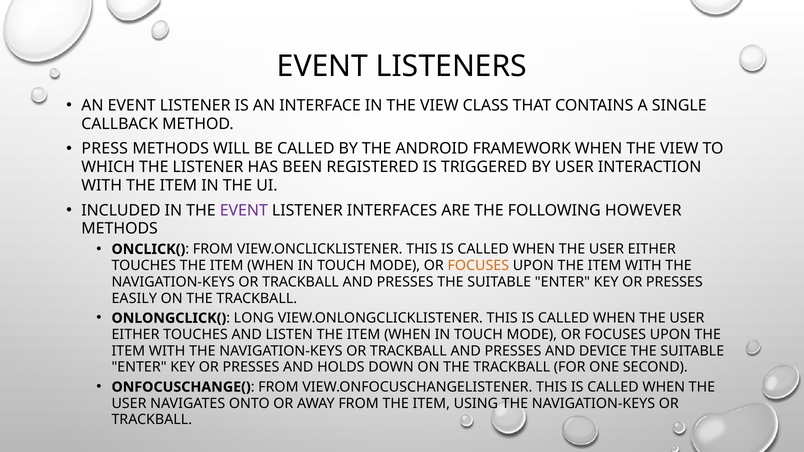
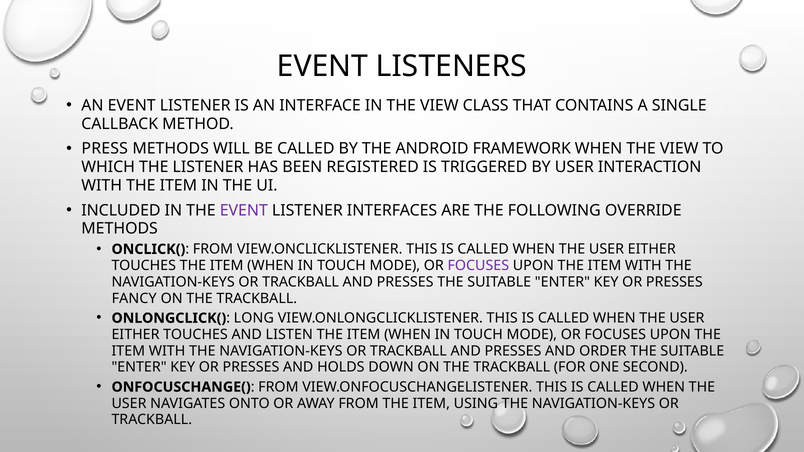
HOWEVER: HOWEVER -> OVERRIDE (643, 210)
FOCUSES colour: orange -> purple (478, 266)
EASILY: EASILY -> FANCY (134, 299)
DEVICE: DEVICE -> ORDER (603, 351)
